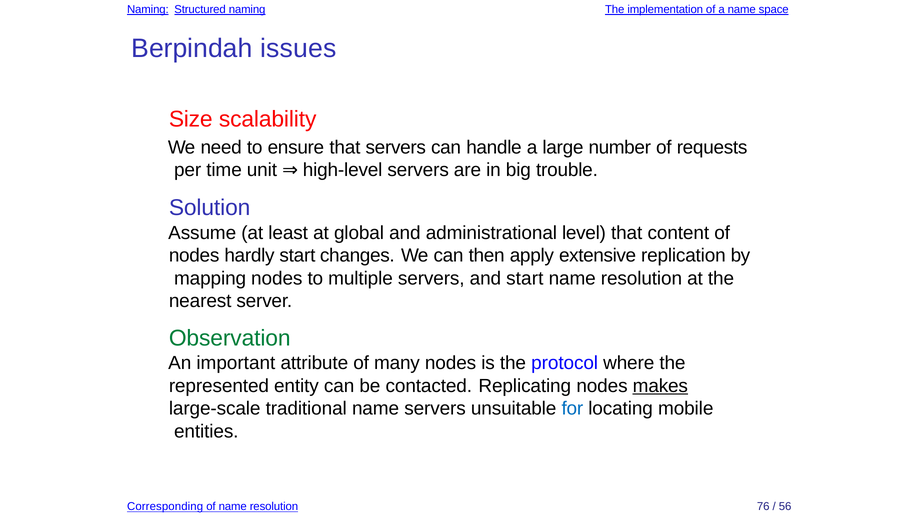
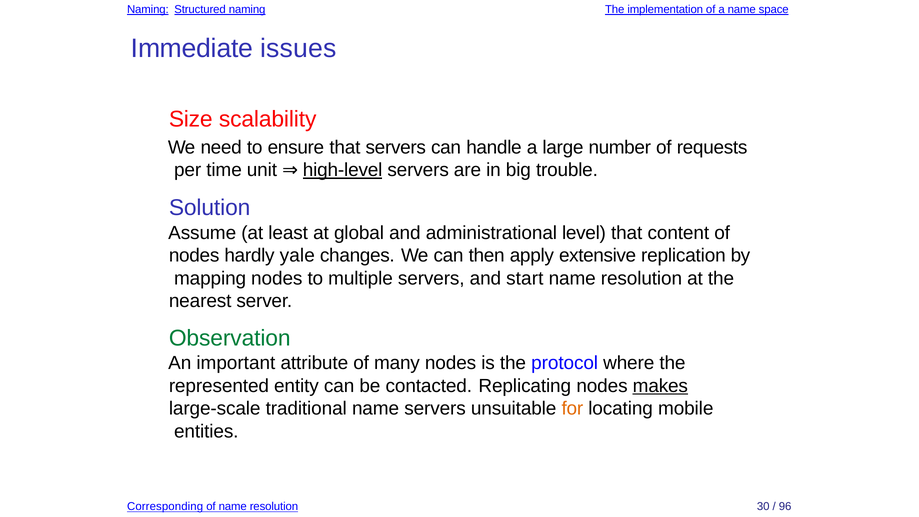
Berpindah: Berpindah -> Immediate (192, 49)
high-level underline: none -> present (343, 170)
hardly start: start -> yale (297, 256)
for colour: blue -> orange (572, 409)
76: 76 -> 30 (763, 507)
56: 56 -> 96 (785, 507)
